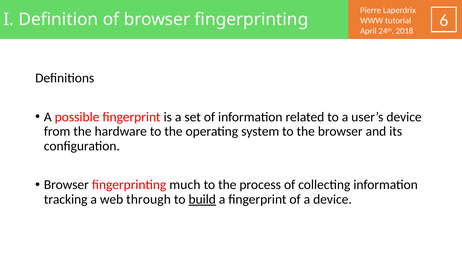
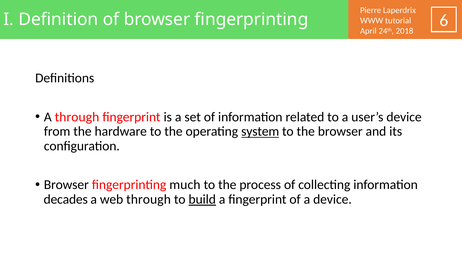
A possible: possible -> through (77, 117)
system underline: none -> present (260, 131)
tracking: tracking -> decades (66, 199)
